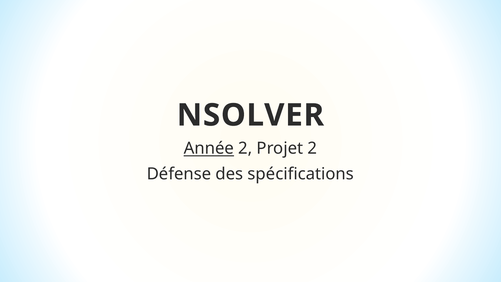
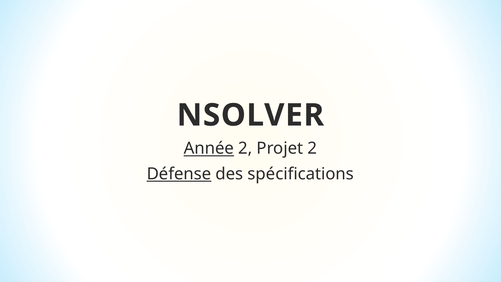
Défense underline: none -> present (179, 174)
